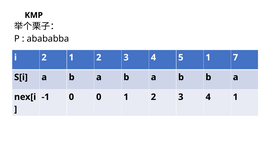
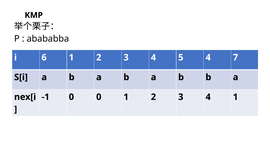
i 2: 2 -> 6 (44, 57)
5 1: 1 -> 4 (208, 57)
